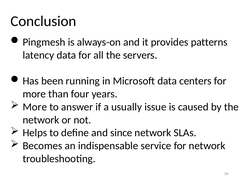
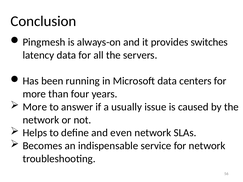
patterns: patterns -> switches (209, 42)
since: since -> even (121, 133)
